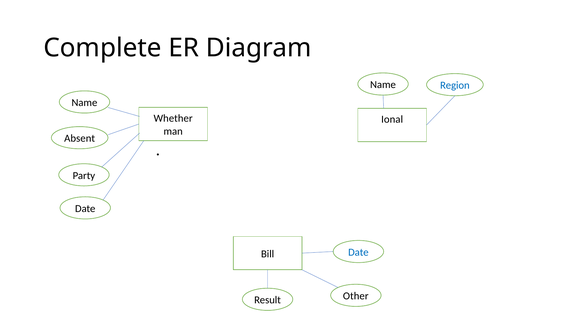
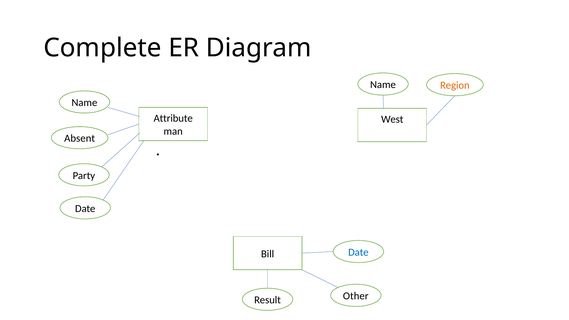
Region colour: blue -> orange (455, 85)
Whether: Whether -> Attribute (173, 118)
Ional: Ional -> West (392, 119)
